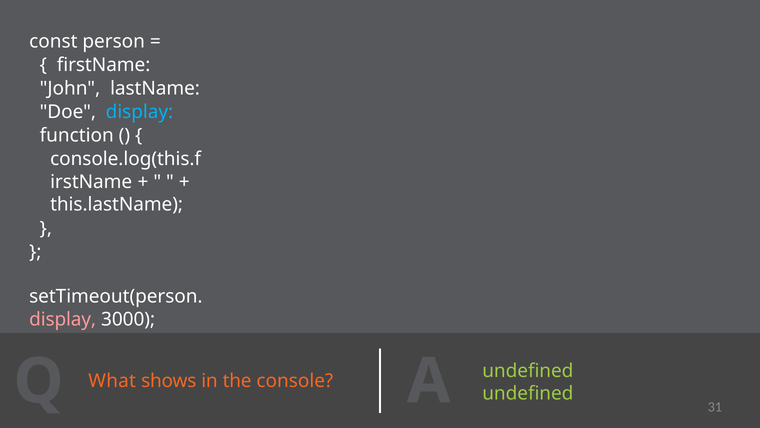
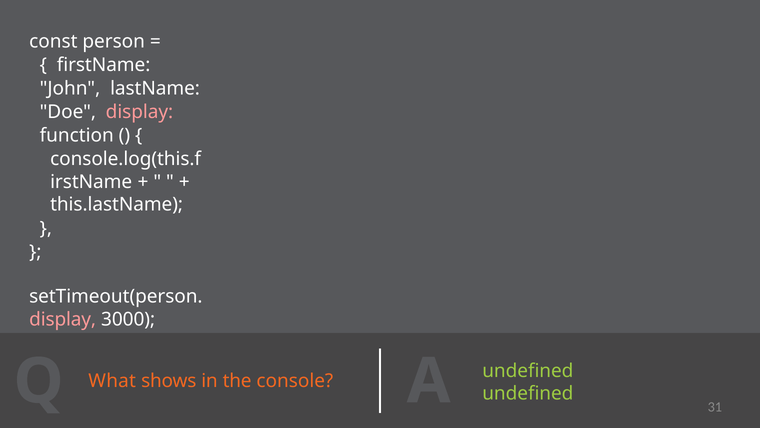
display colour: light blue -> pink (139, 112)
